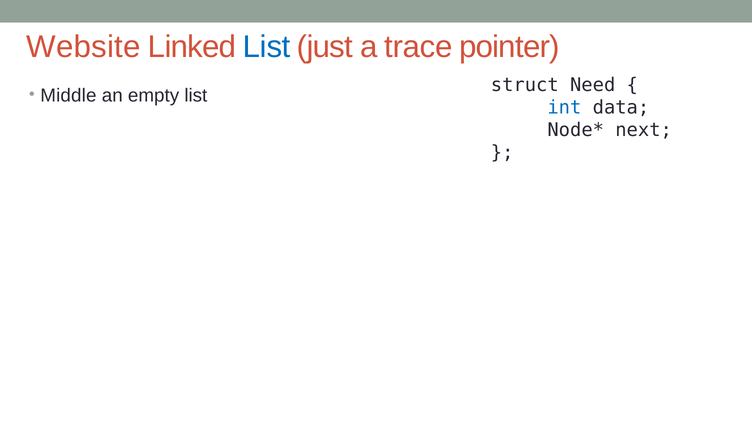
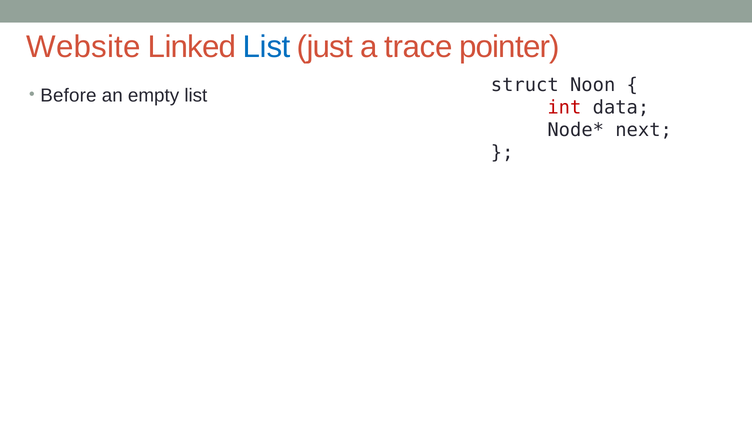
Need: Need -> Noon (593, 85)
Middle: Middle -> Before (68, 95)
int colour: blue -> red (564, 108)
